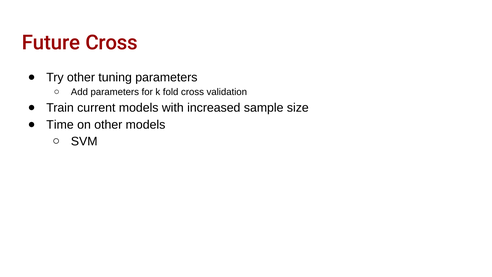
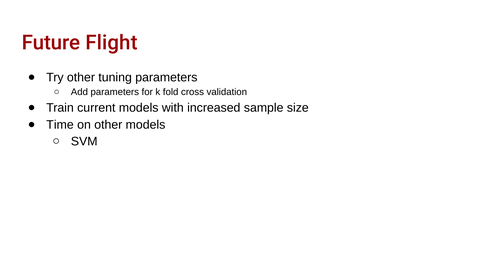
Future Cross: Cross -> Flight (111, 43)
